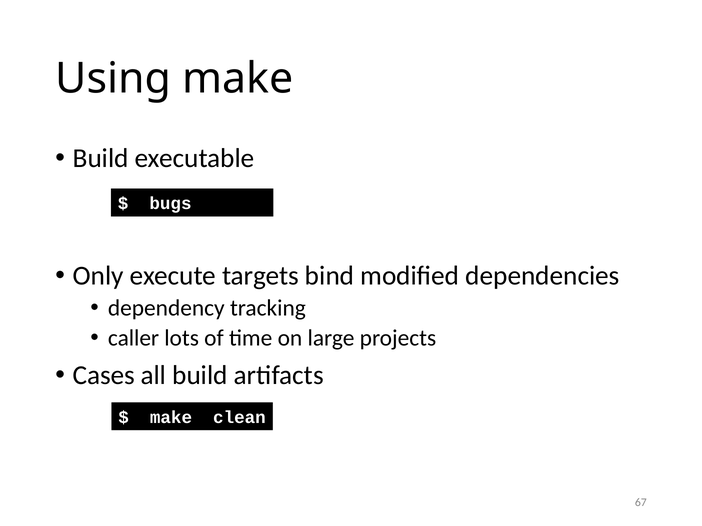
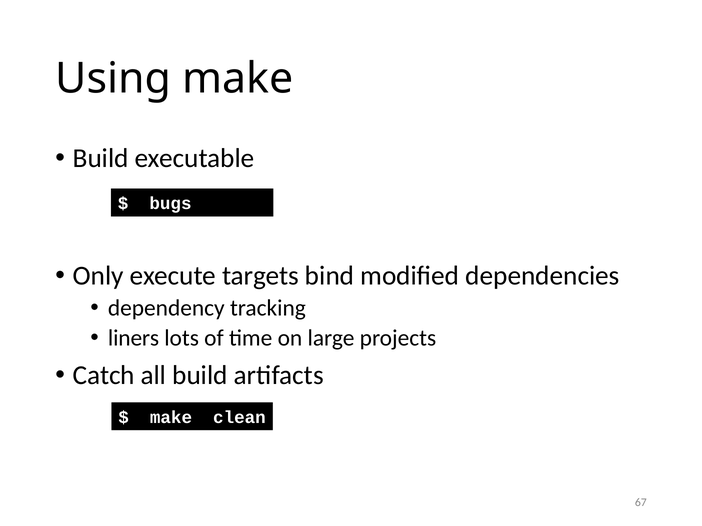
caller: caller -> liners (134, 338)
Cases: Cases -> Catch (104, 375)
